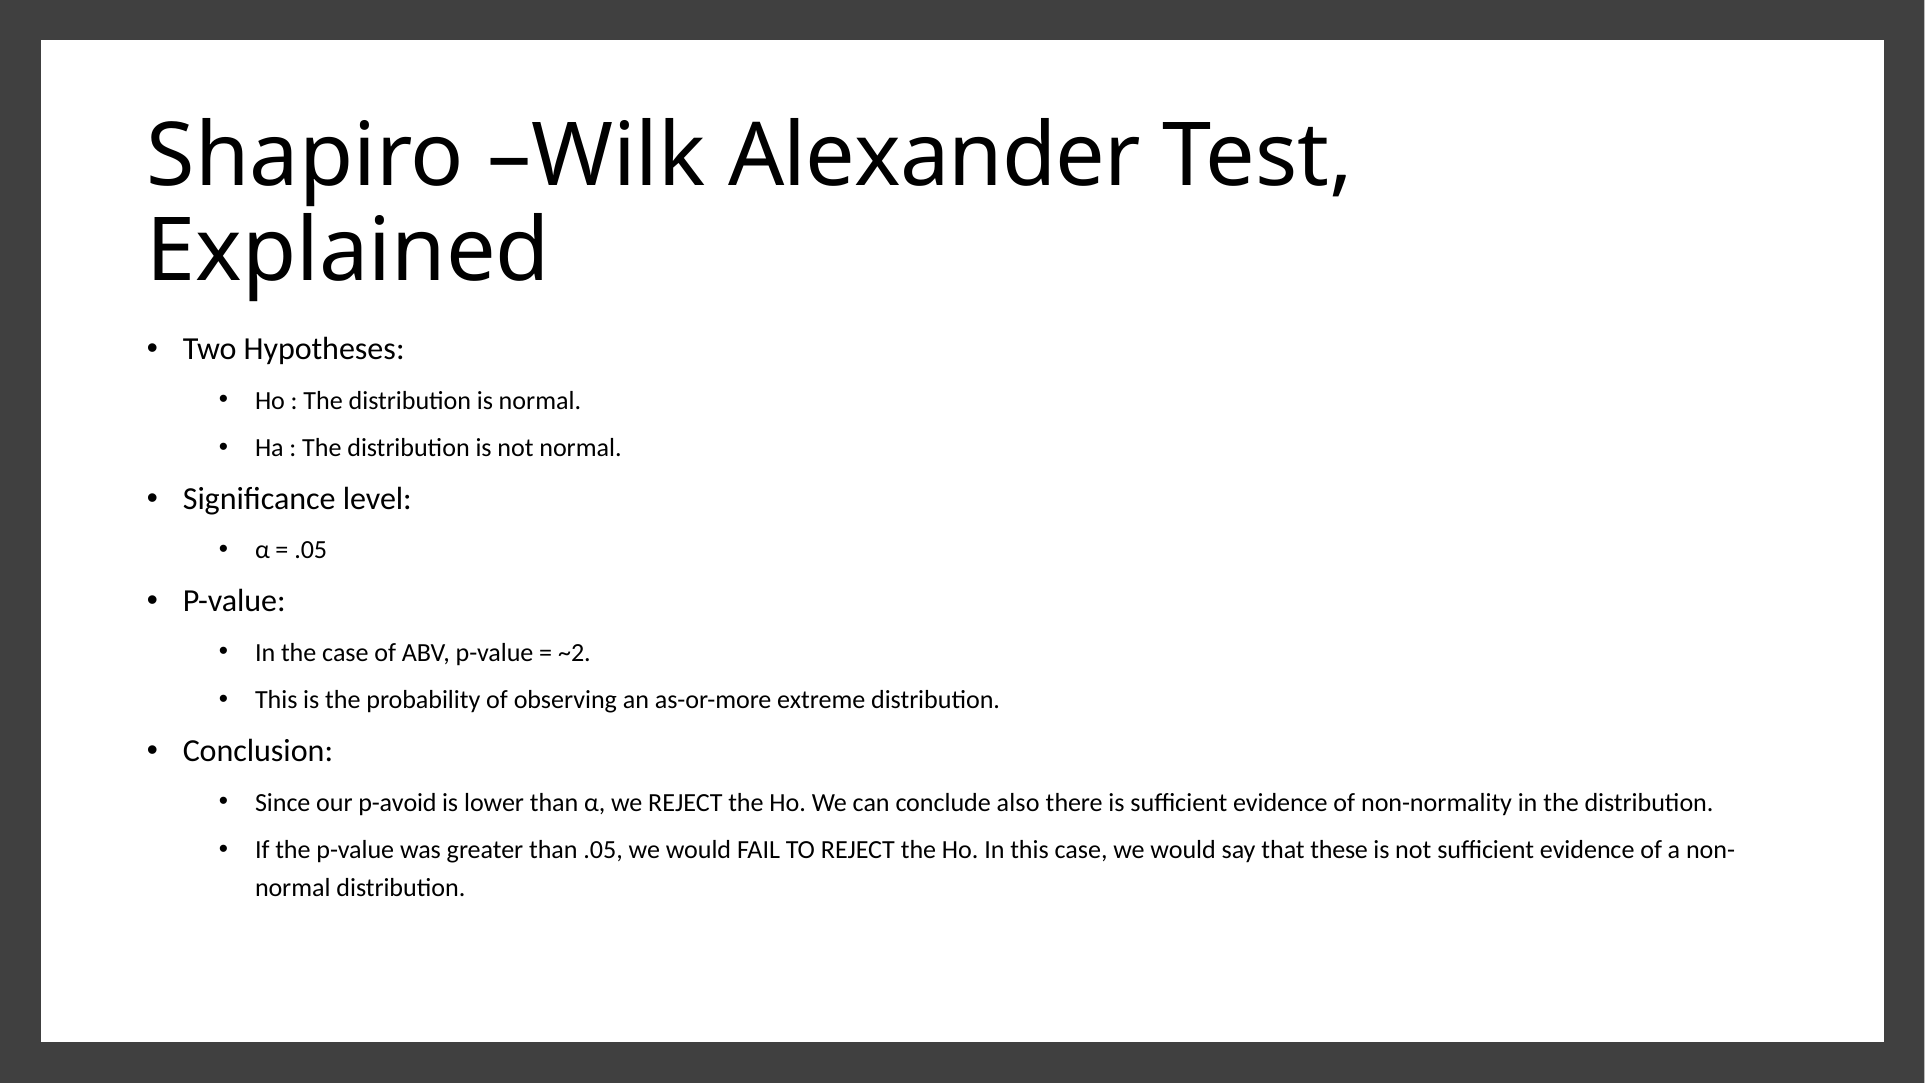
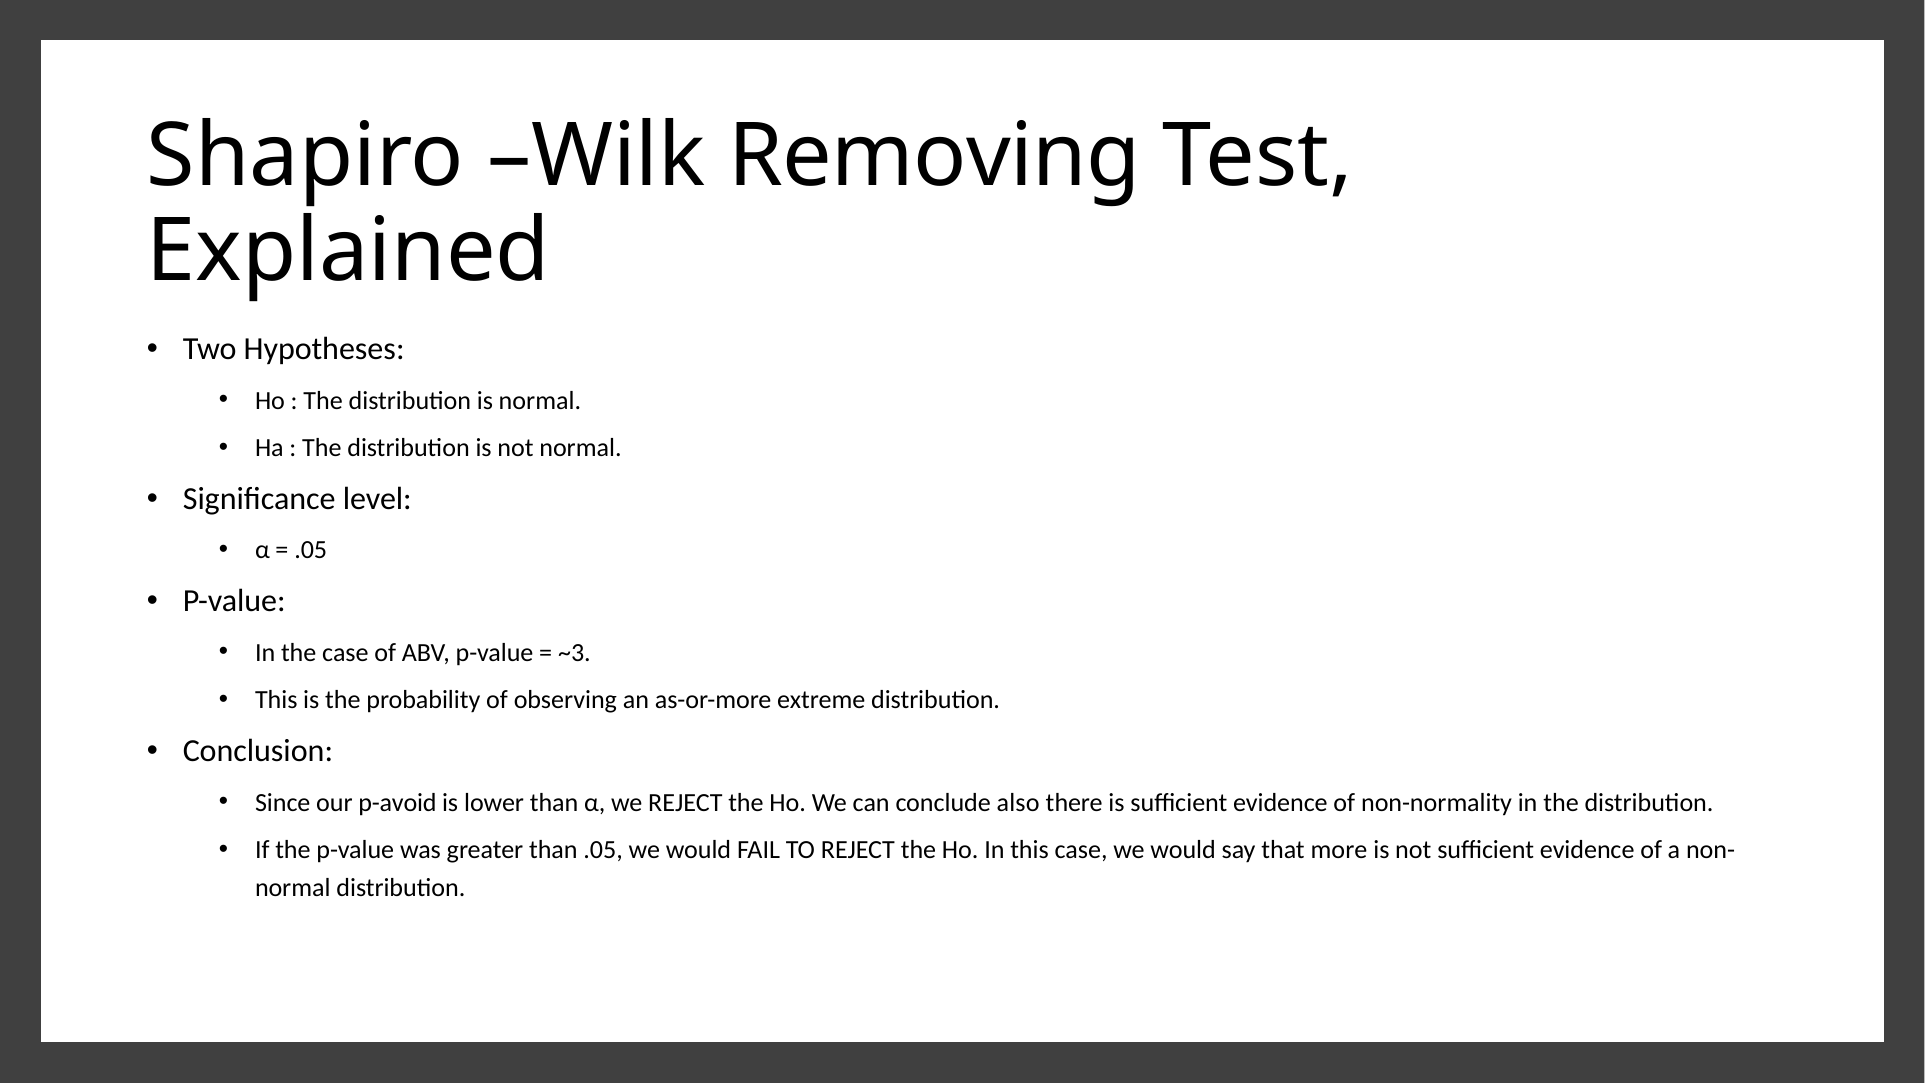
Alexander: Alexander -> Removing (934, 156)
~2: ~2 -> ~3 (574, 652)
these: these -> more (1339, 850)
